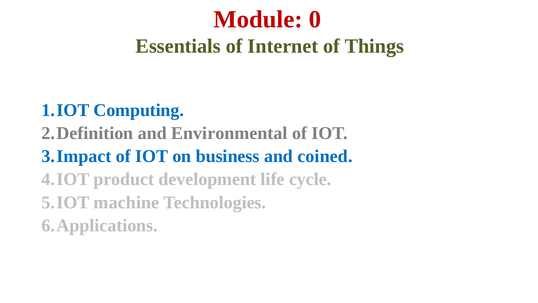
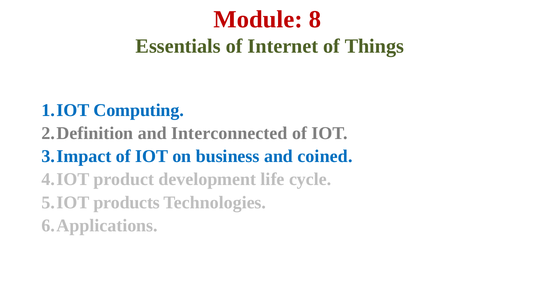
0: 0 -> 8 (315, 19)
Environmental: Environmental -> Interconnected (229, 133)
machine: machine -> products (127, 202)
